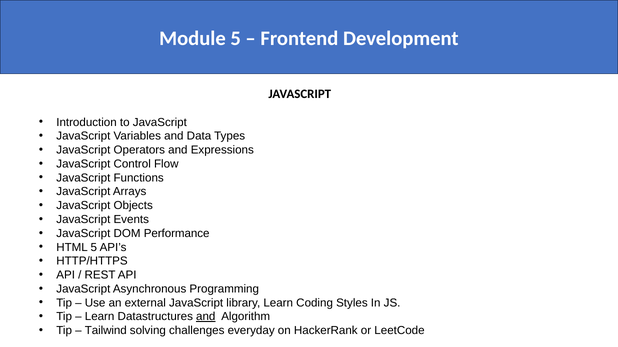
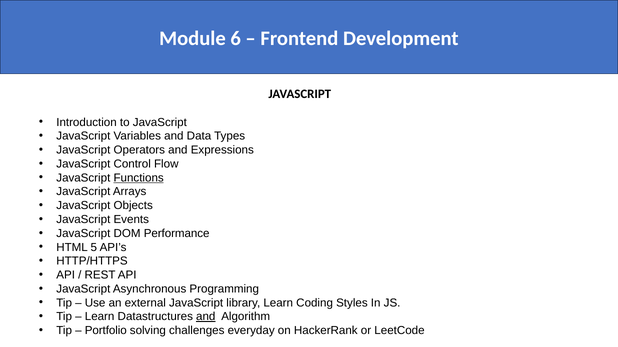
Module 5: 5 -> 6 (236, 38)
Functions underline: none -> present (139, 178)
Tailwind: Tailwind -> Portfolio (106, 331)
